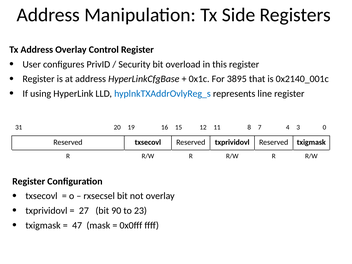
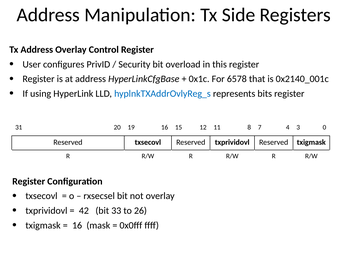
3895: 3895 -> 6578 (237, 79)
line: line -> bits (265, 94)
27: 27 -> 42 (84, 211)
90: 90 -> 33 (116, 211)
23: 23 -> 26 (140, 211)
47: 47 -> 16 (77, 225)
